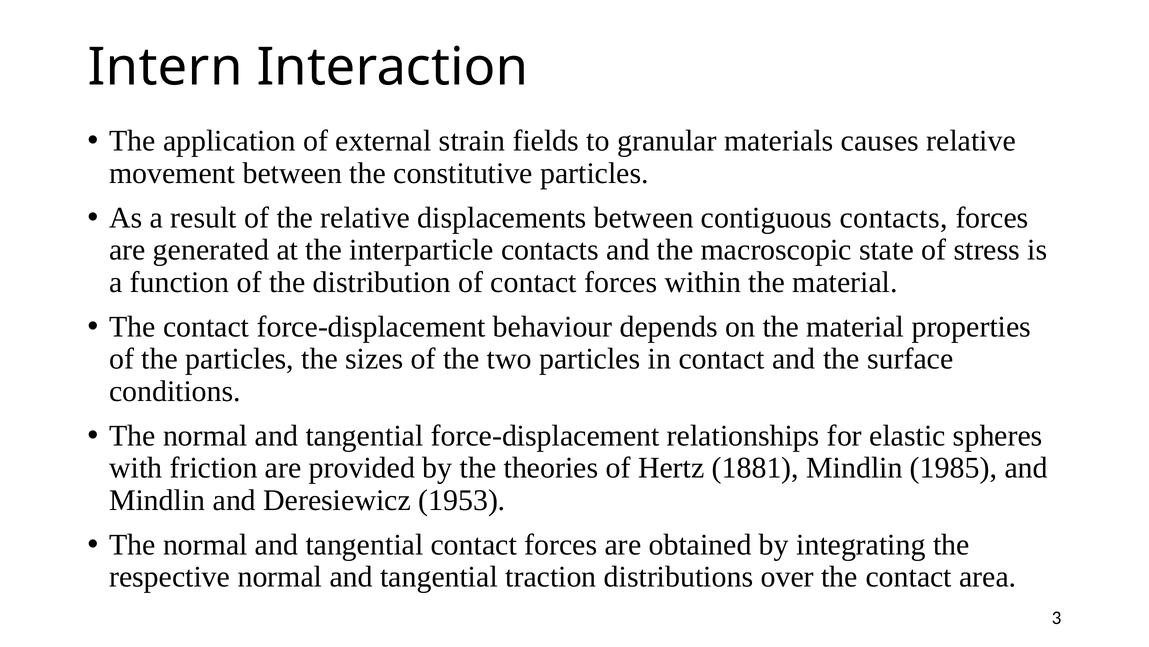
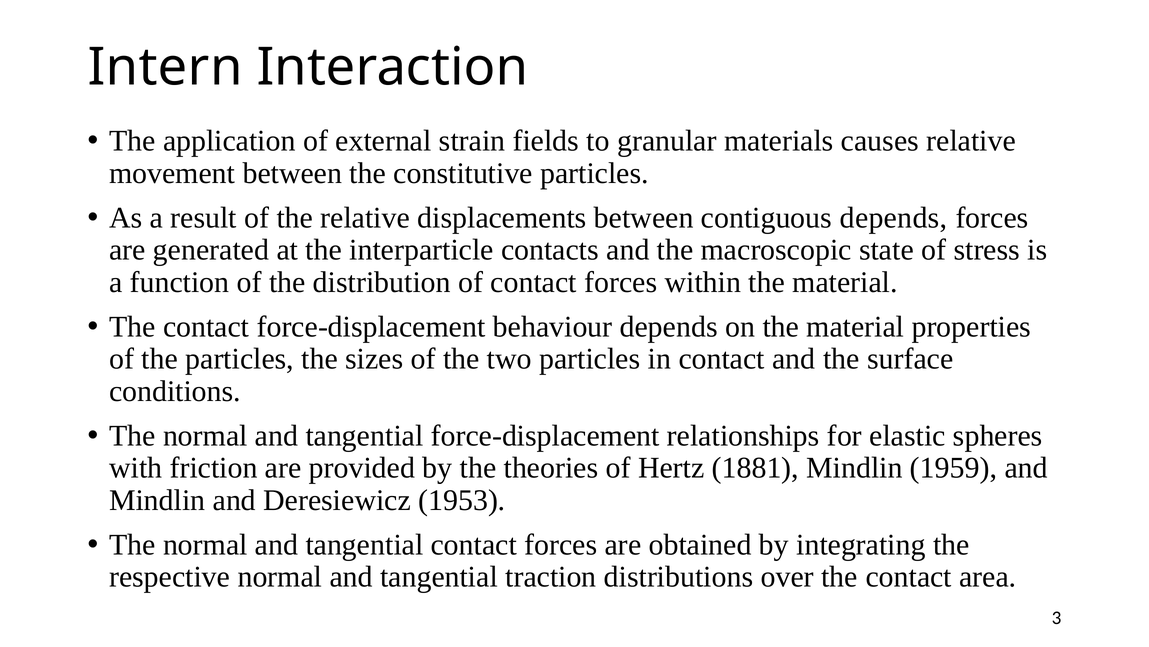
contiguous contacts: contacts -> depends (894, 218)
1985: 1985 -> 1959 (954, 468)
